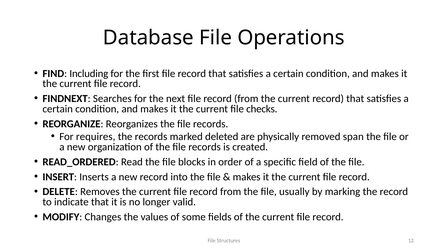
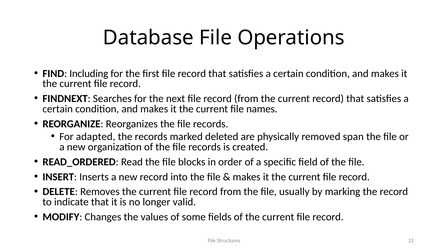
checks: checks -> names (262, 109)
requires: requires -> adapted (96, 137)
